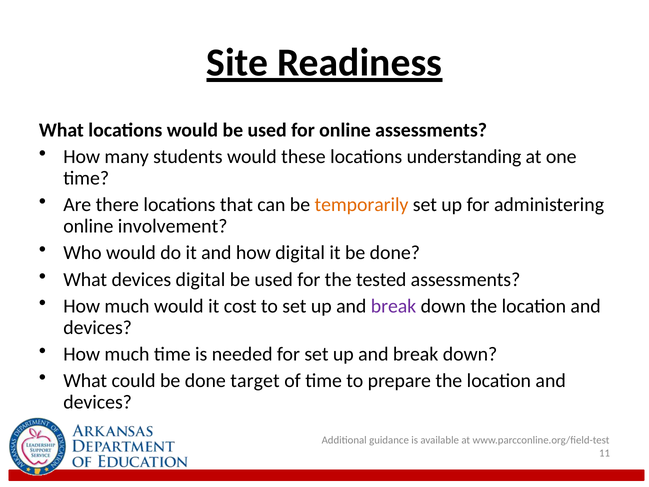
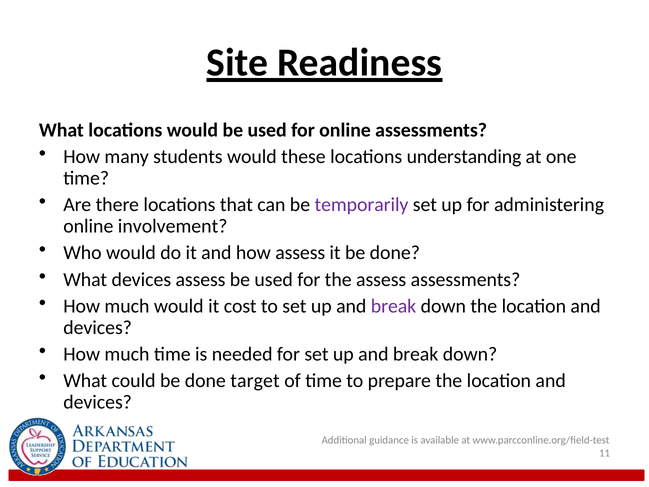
temporarily colour: orange -> purple (362, 205)
how digital: digital -> assess (300, 253)
devices digital: digital -> assess (201, 279)
the tested: tested -> assess (381, 279)
